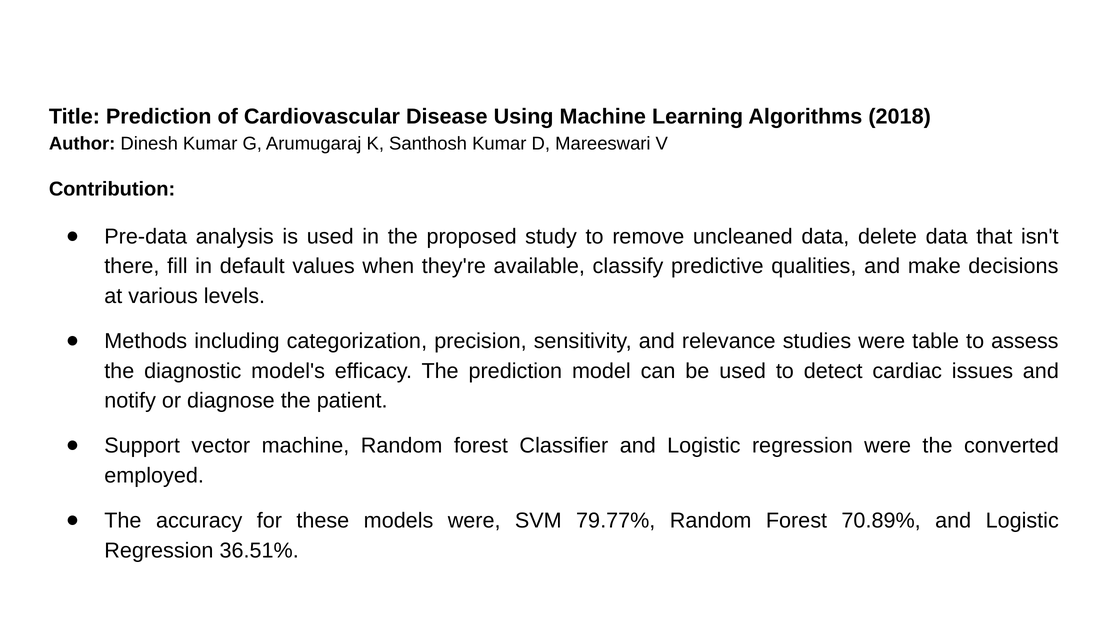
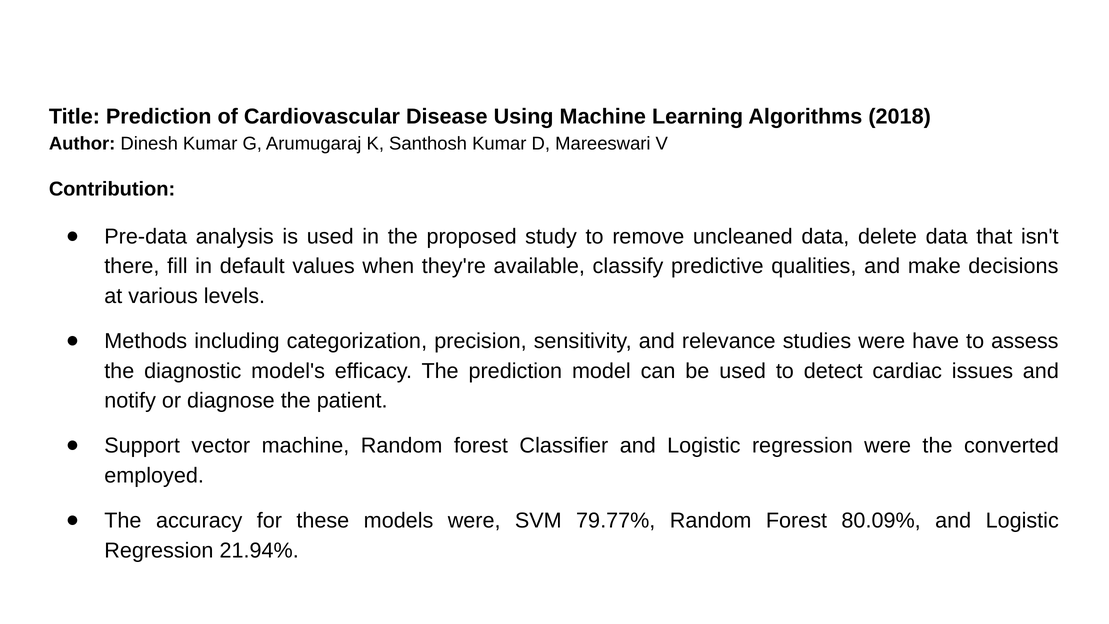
table: table -> have (936, 341)
70.89%: 70.89% -> 80.09% (881, 521)
36.51%: 36.51% -> 21.94% (259, 550)
